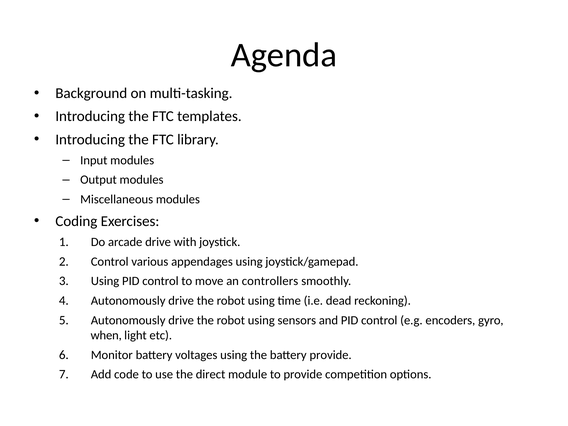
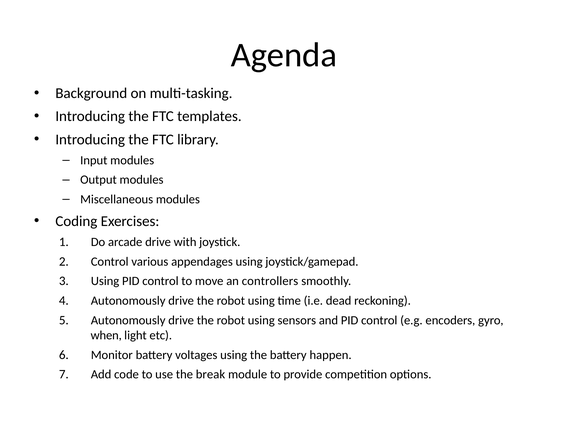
battery provide: provide -> happen (331, 355)
direct: direct -> break (210, 374)
